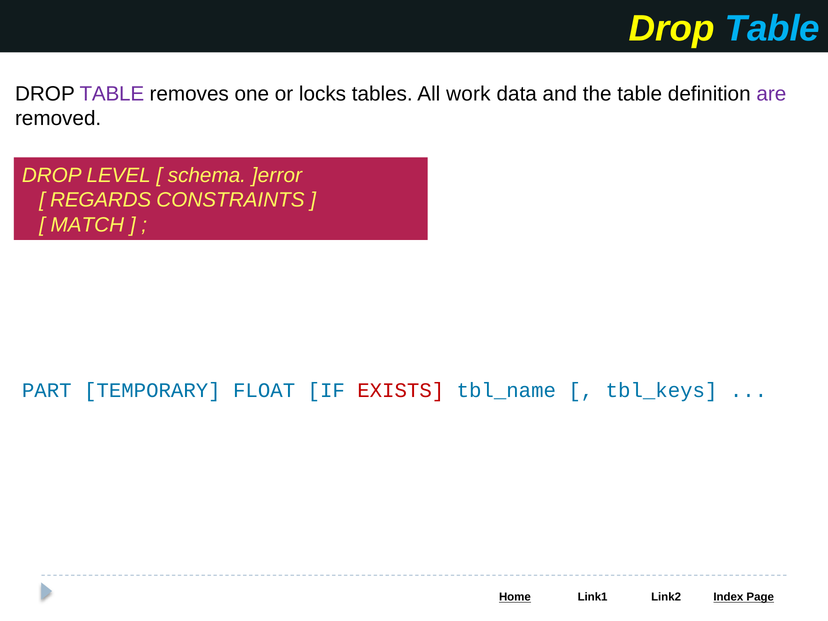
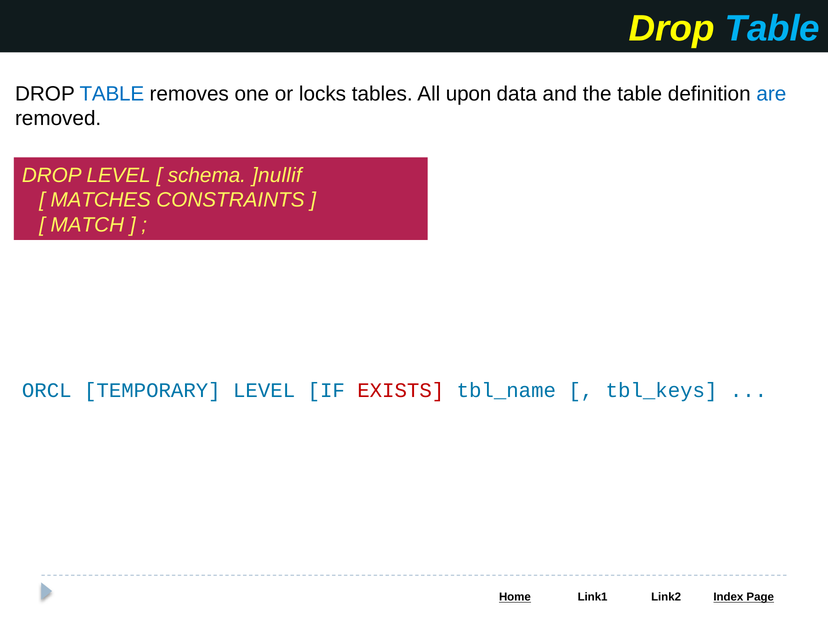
TABLE colour: purple -> blue (112, 94)
work: work -> upon (469, 94)
are colour: purple -> blue (771, 94)
]error: ]error -> ]nullif (277, 175)
REGARDS: REGARDS -> MATCHES (101, 200)
PART: PART -> ORCL (47, 391)
TEMPORARY FLOAT: FLOAT -> LEVEL (264, 391)
